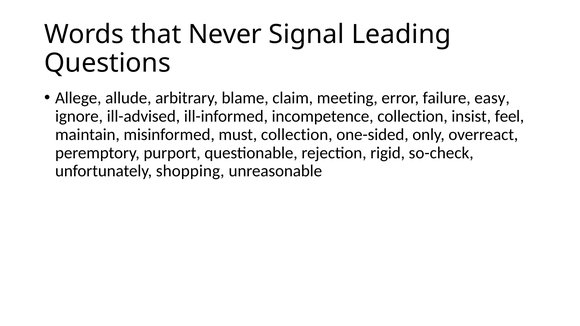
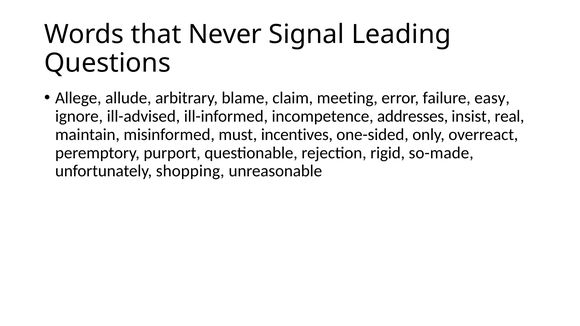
incompetence collection: collection -> addresses (413, 116)
feel: feel -> real (509, 116)
must collection: collection -> incentives (297, 135)
so-check: so-check -> so-made (441, 153)
